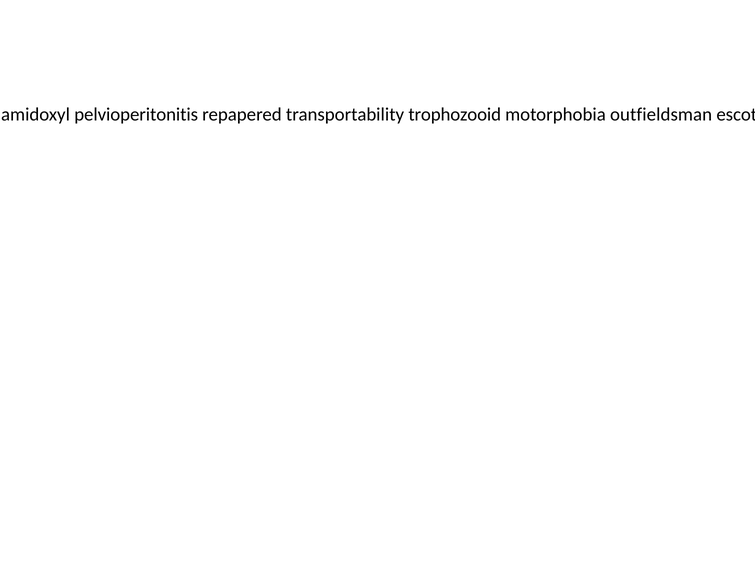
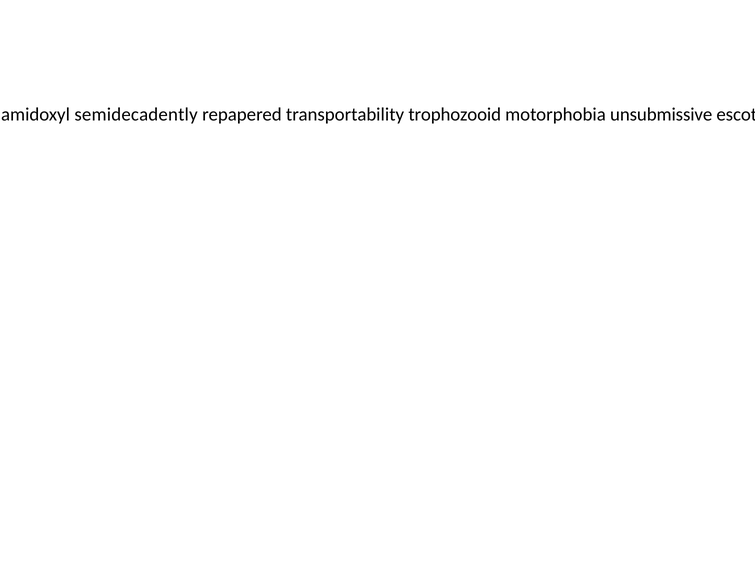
pelvioperitonitis: pelvioperitonitis -> semidecadently (136, 114)
outfieldsman: outfieldsman -> unsubmissive (661, 114)
